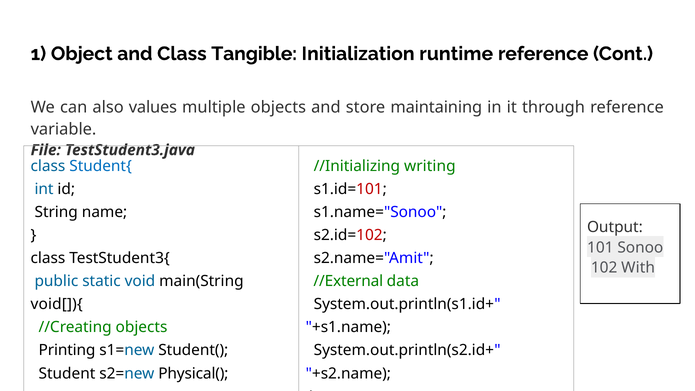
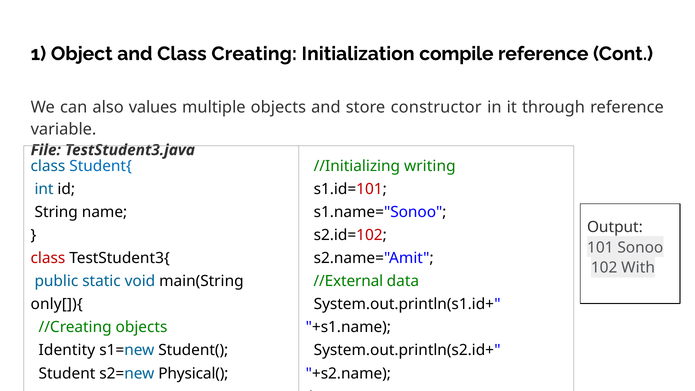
Tangible: Tangible -> Creating (254, 54)
runtime: runtime -> compile (456, 54)
maintaining: maintaining -> constructor (436, 108)
class colour: black -> red (48, 258)
void[]){: void[]){ -> only[]){ (57, 304)
Printing: Printing -> Identity (67, 350)
